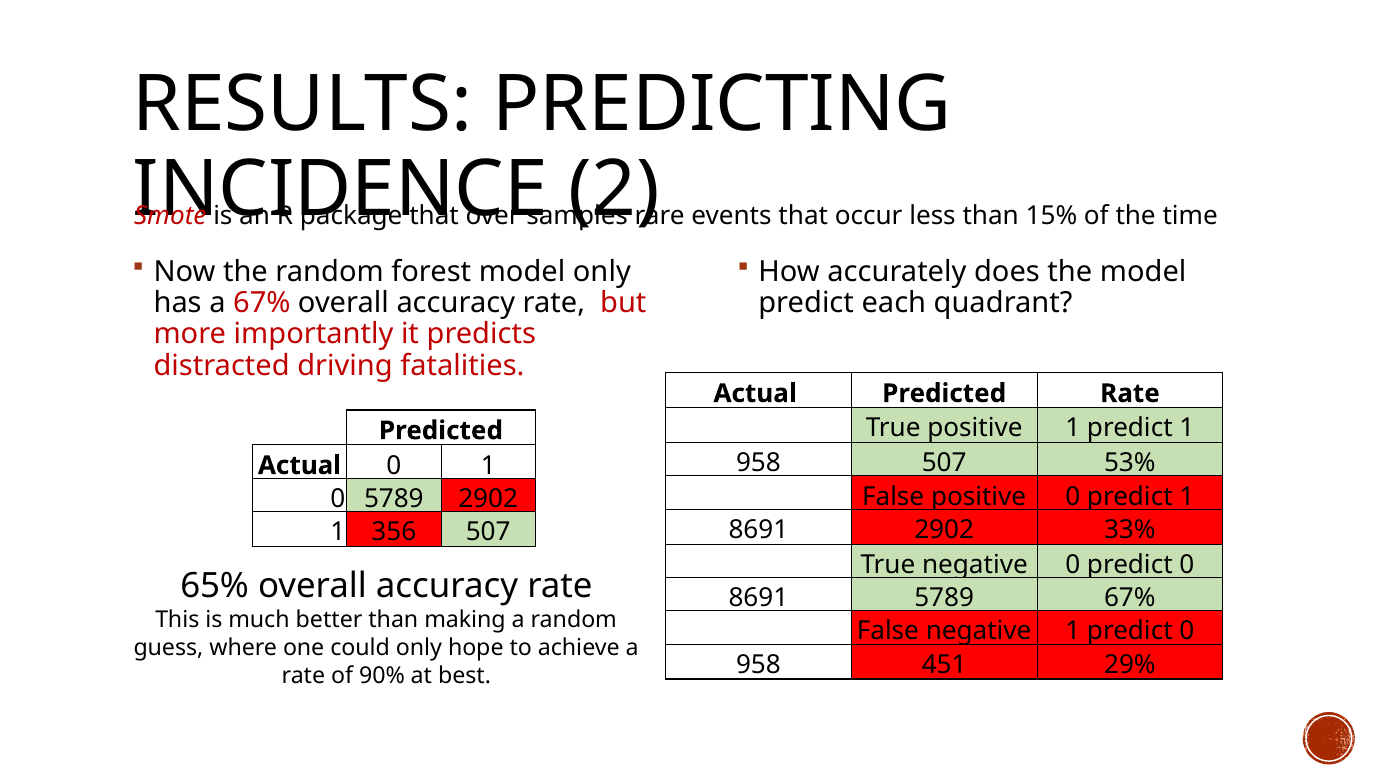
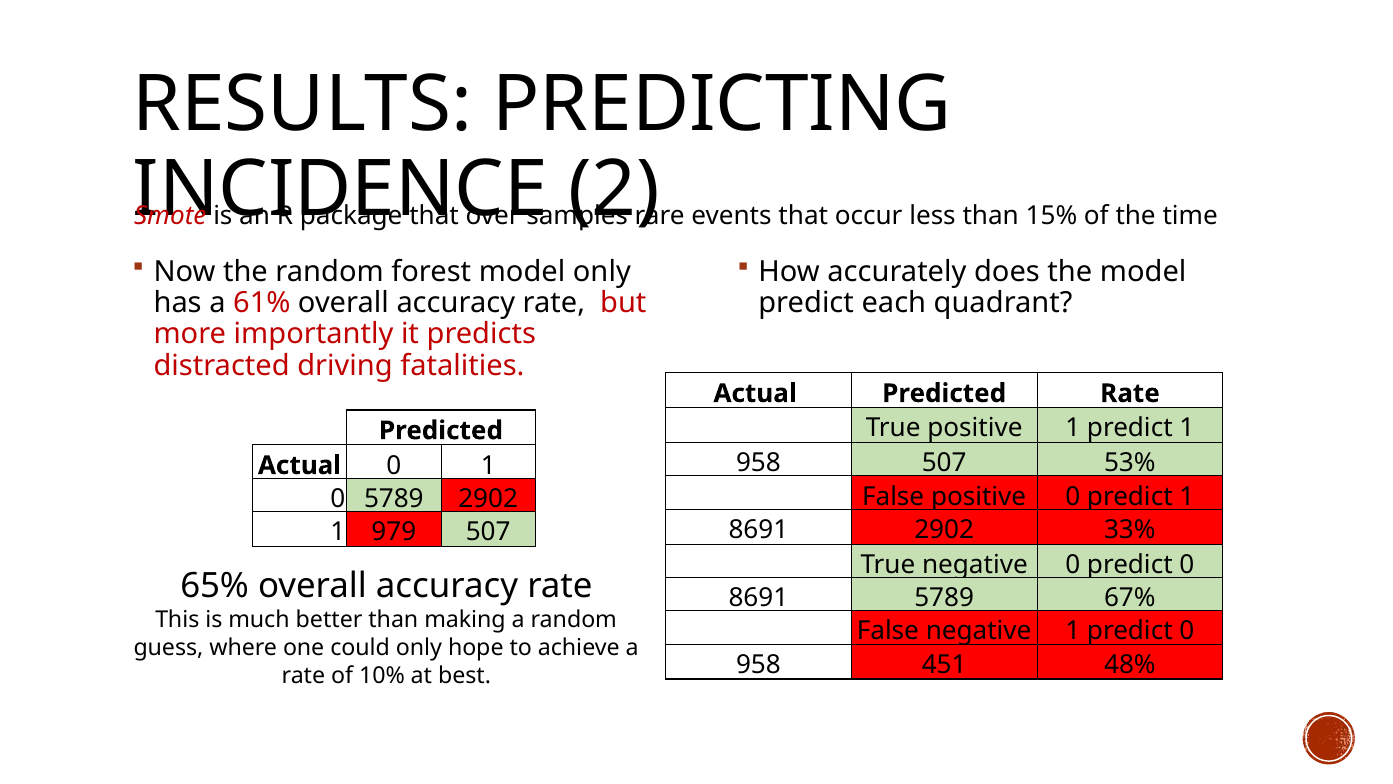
a 67%: 67% -> 61% (262, 303)
356: 356 -> 979 (394, 532)
29%: 29% -> 48% (1130, 664)
90%: 90% -> 10% (382, 675)
